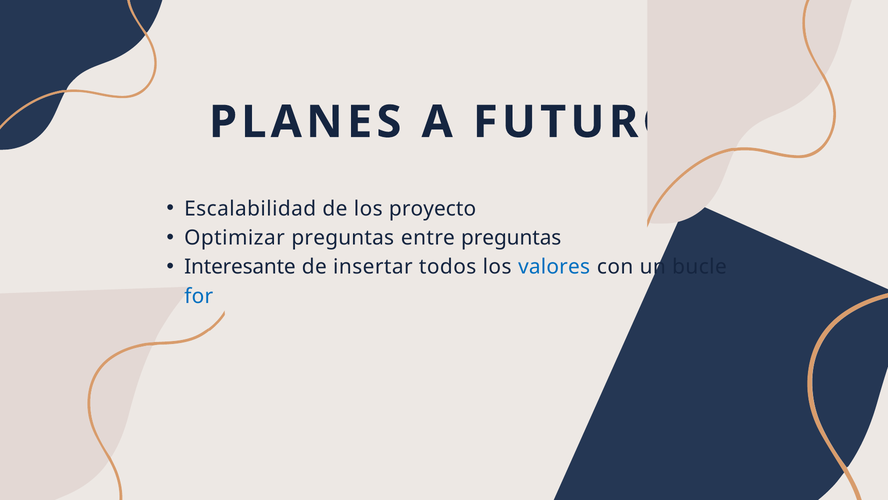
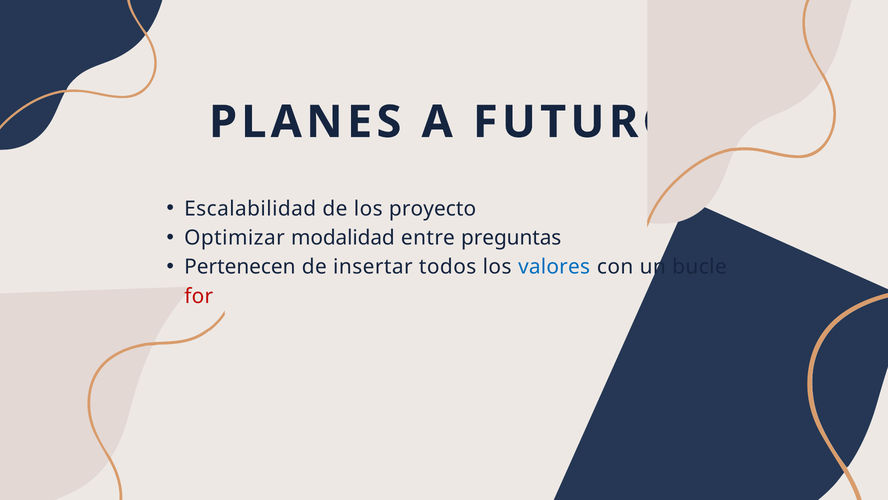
Optimizar preguntas: preguntas -> modalidad (343, 238)
Interesante: Interesante -> Pertenecen (240, 267)
for colour: blue -> red (199, 296)
